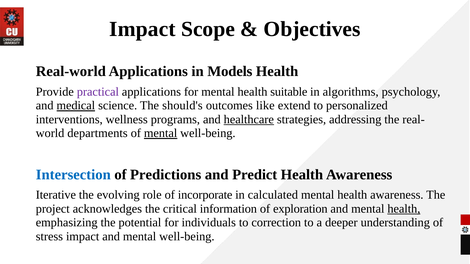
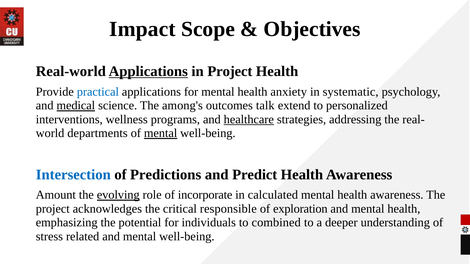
Applications underline: none -> present (148, 71)
in Models: Models -> Project (230, 71)
practical colour: purple -> blue (98, 92)
suitable: suitable -> anxiety (289, 92)
algorithms: algorithms -> systematic (351, 92)
should's: should's -> among's (182, 106)
like: like -> talk (265, 106)
Iterative: Iterative -> Amount (56, 195)
evolving underline: none -> present (118, 195)
information: information -> responsible (228, 209)
health underline: present -> none (404, 209)
correction: correction -> combined (276, 223)
stress impact: impact -> related (83, 237)
